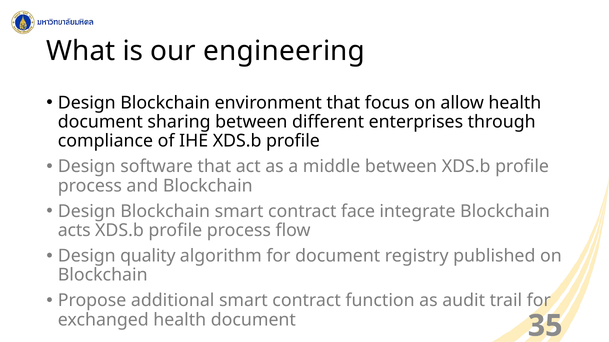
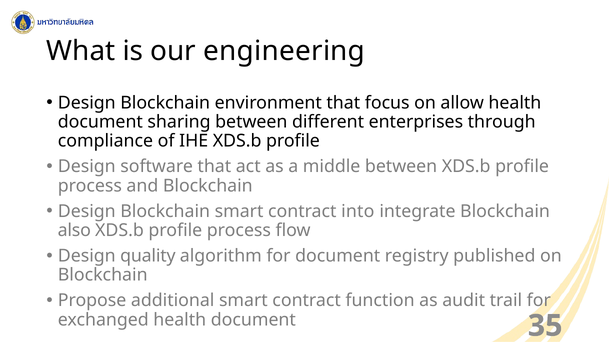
face: face -> into (358, 212)
acts: acts -> also (74, 231)
